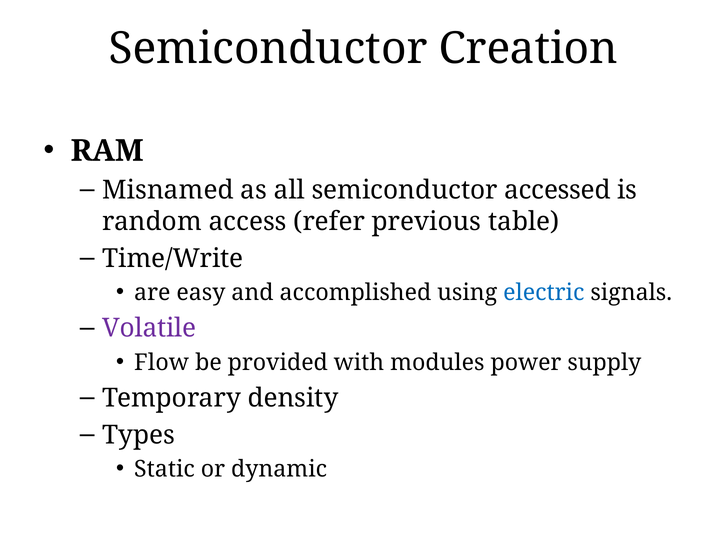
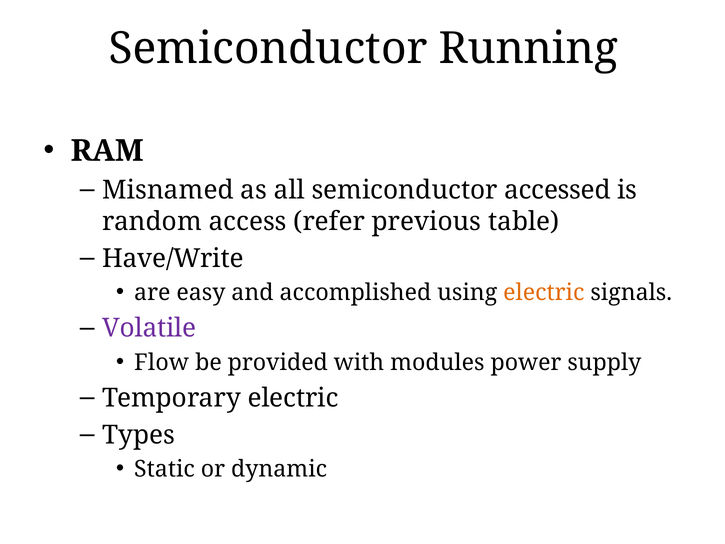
Creation: Creation -> Running (528, 48)
Time/Write: Time/Write -> Have/Write (173, 258)
electric colour: blue -> orange (544, 293)
Temporary density: density -> electric (293, 398)
